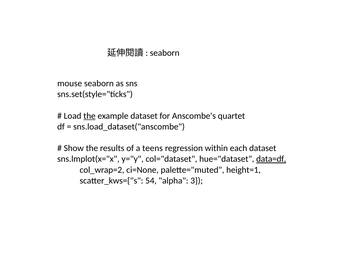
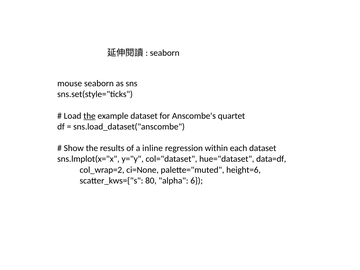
teens: teens -> inline (153, 148)
data=df underline: present -> none (271, 159)
height=1: height=1 -> height=6 (244, 170)
54: 54 -> 80 (151, 181)
3: 3 -> 6 (197, 181)
